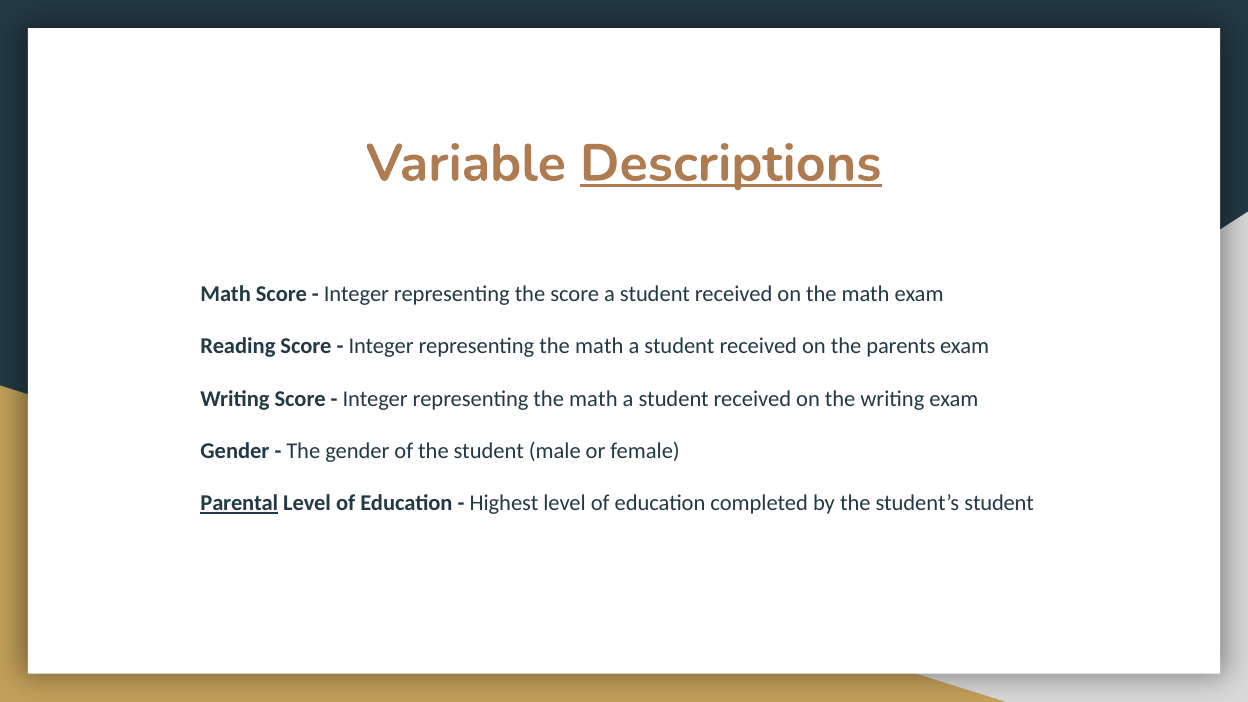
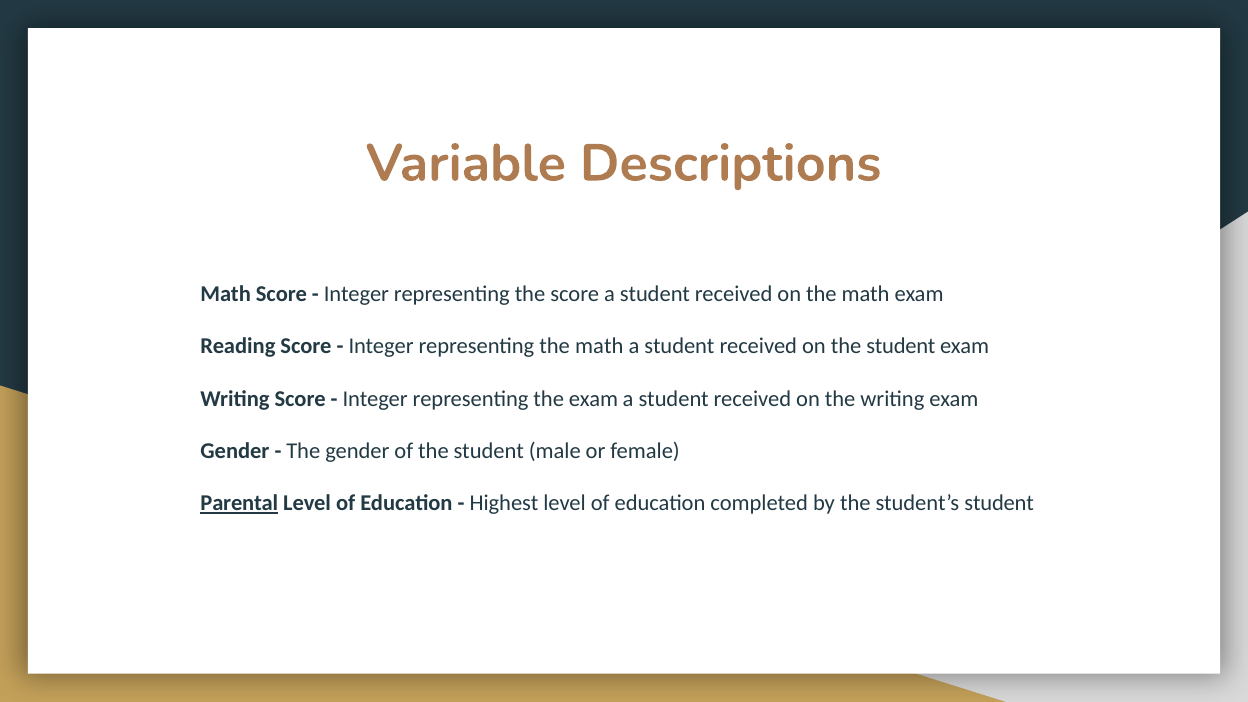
Descriptions underline: present -> none (731, 163)
on the parents: parents -> student (901, 346)
math: math -> exam (593, 399)
